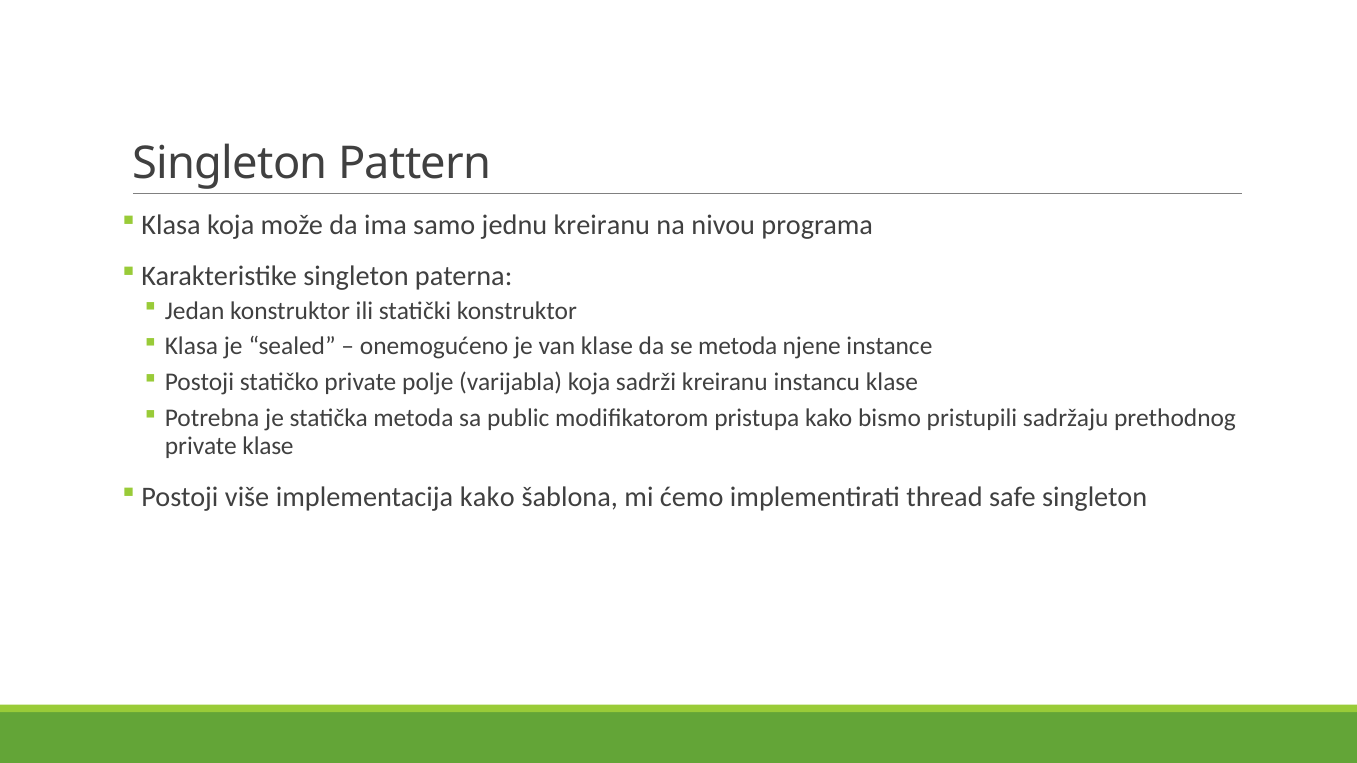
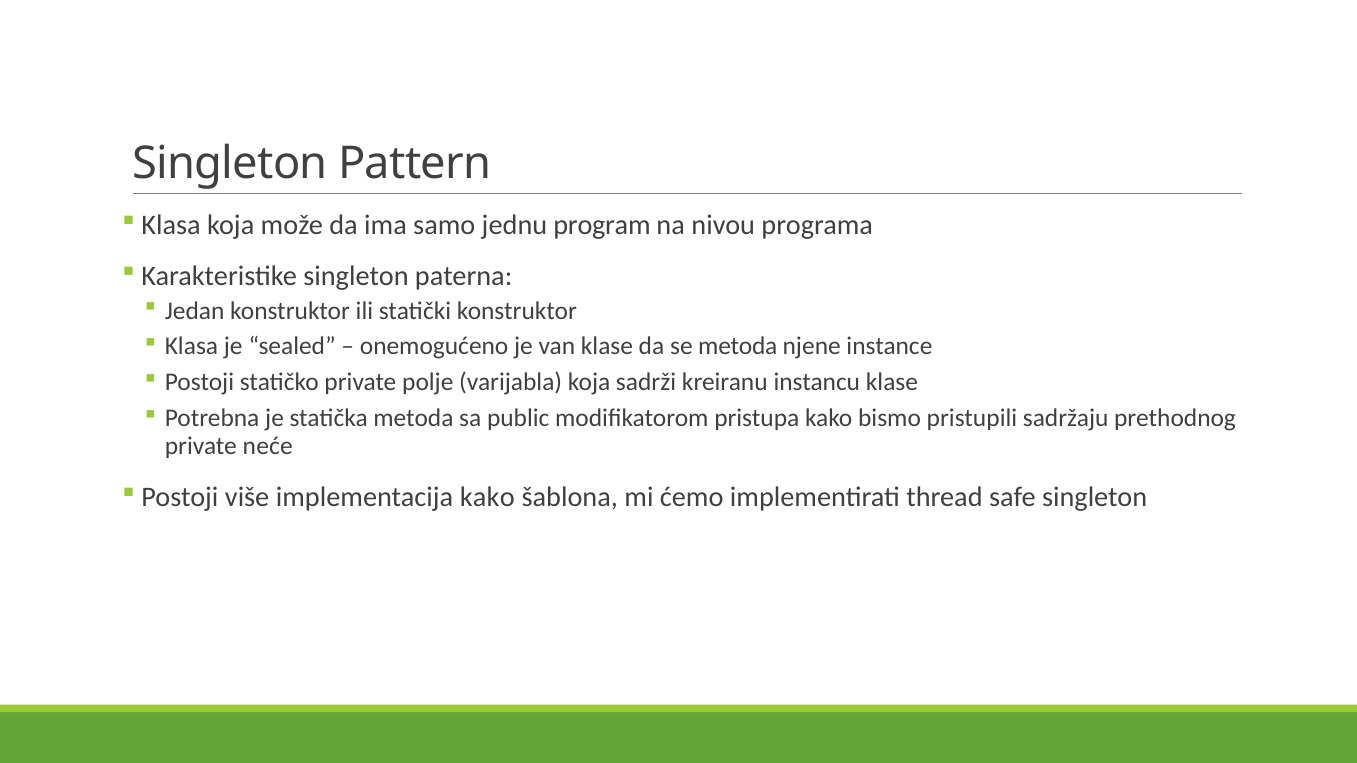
jednu kreiranu: kreiranu -> program (602, 226)
private klase: klase -> neće (268, 446)
